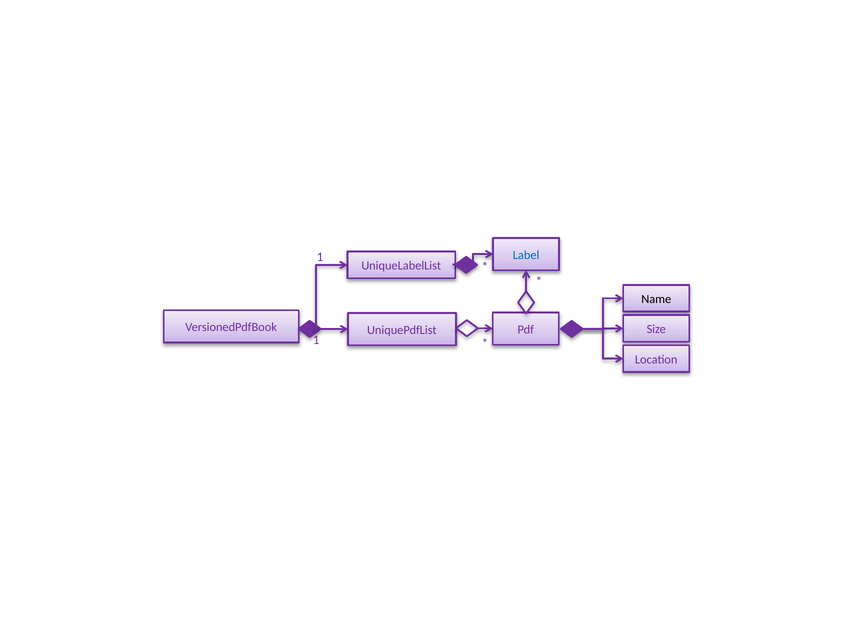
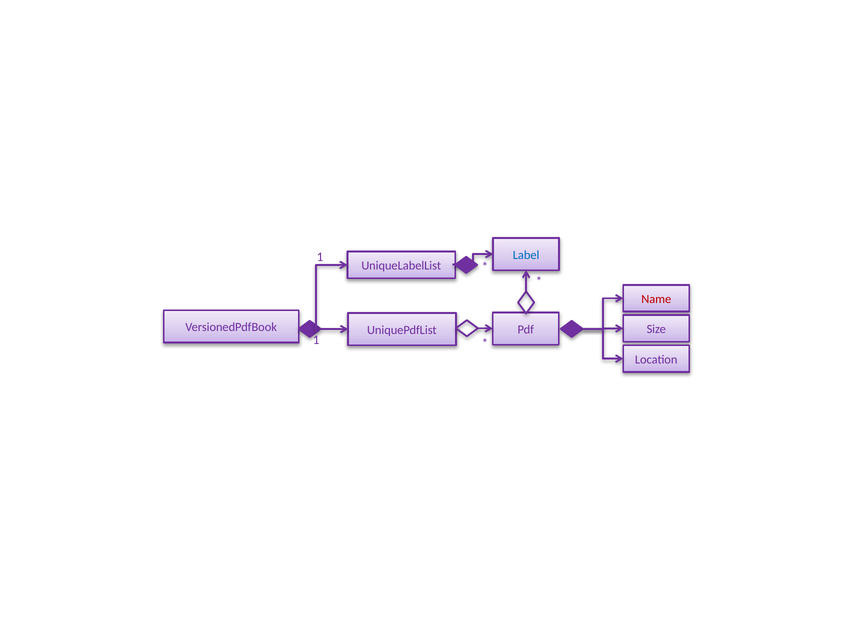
Name colour: black -> red (656, 299)
